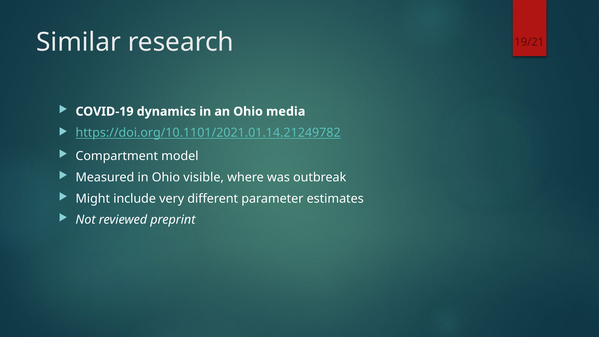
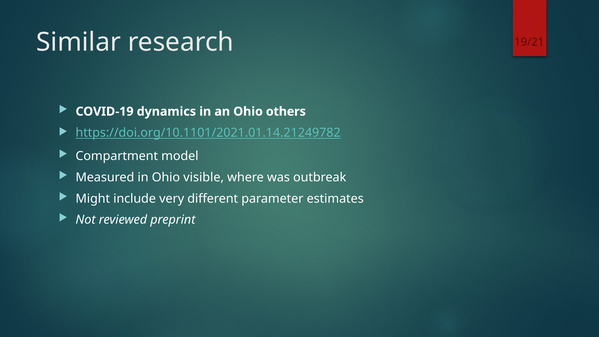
media: media -> others (286, 111)
